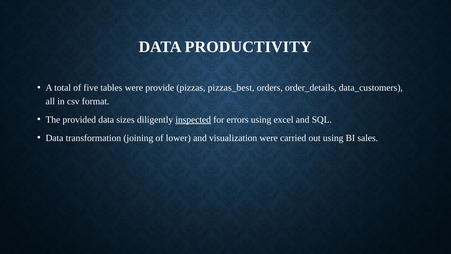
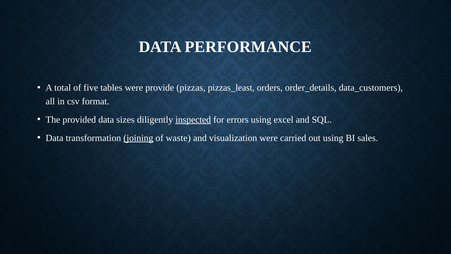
PRODUCTIVITY: PRODUCTIVITY -> PERFORMANCE (248, 47)
pizzas_best: pizzas_best -> pizzas_least (231, 88)
joining underline: none -> present (138, 138)
lower: lower -> waste (178, 138)
